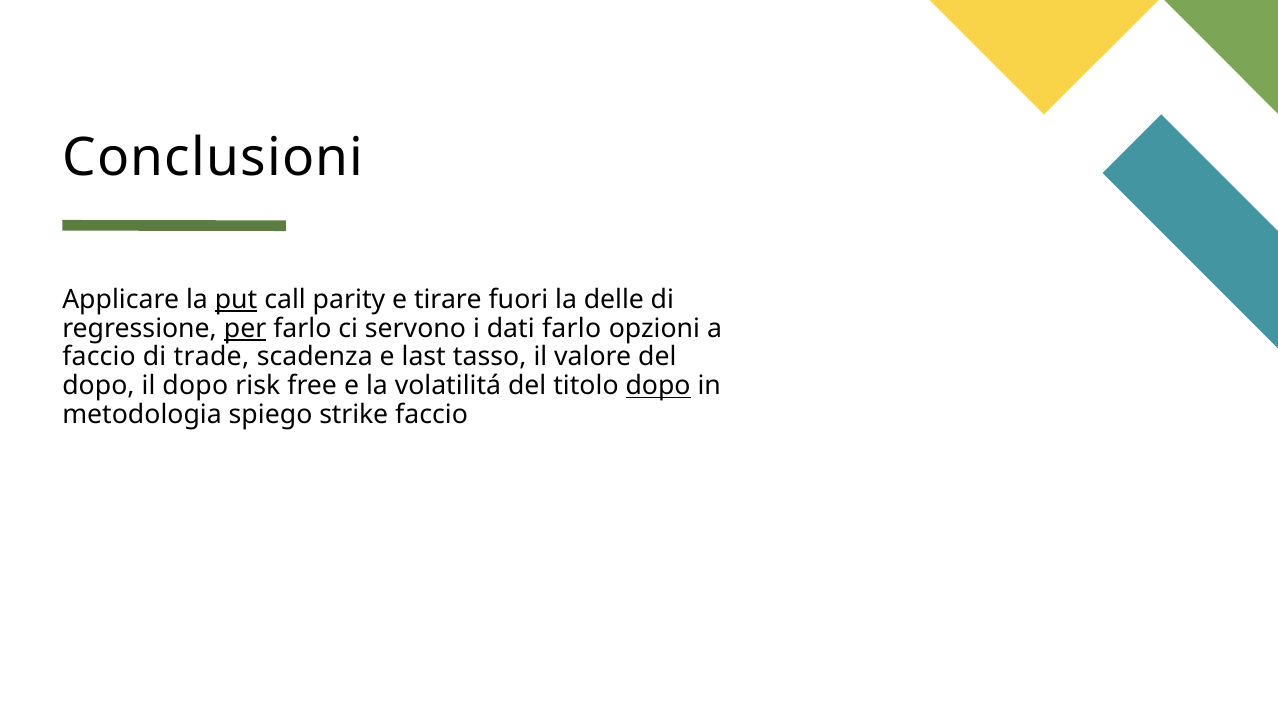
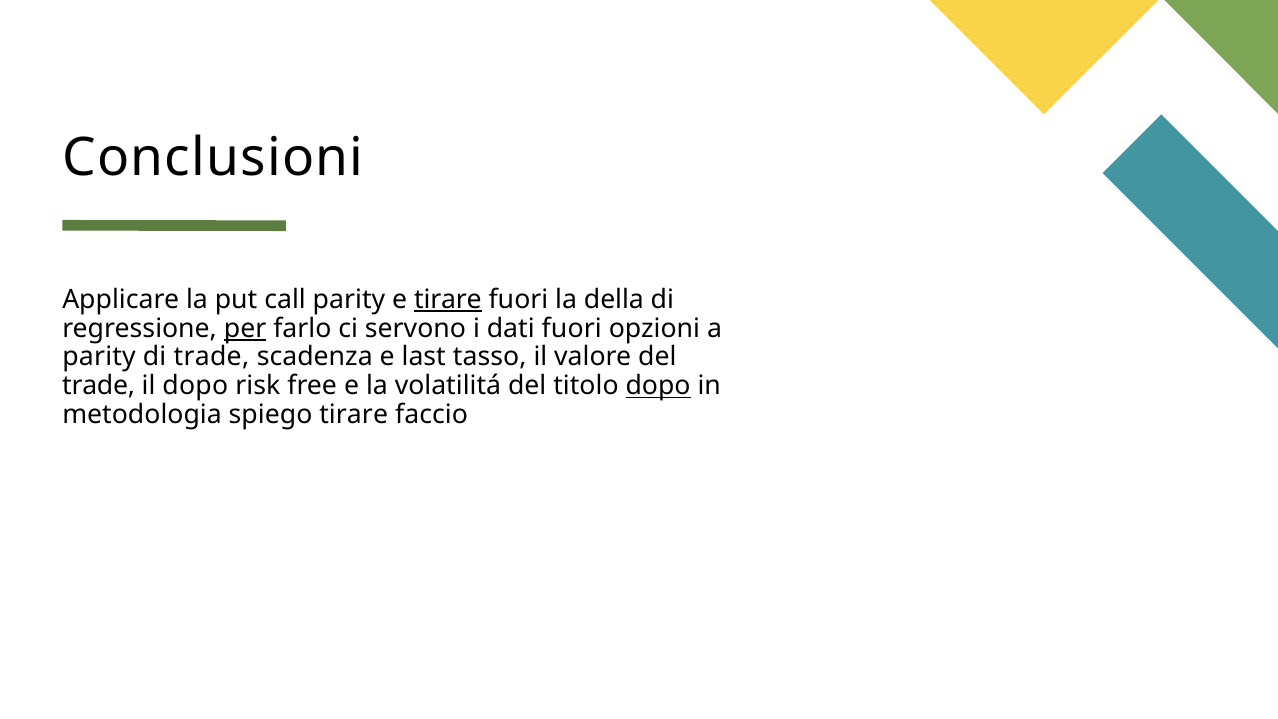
put underline: present -> none (236, 300)
tirare underline: none -> present (448, 300)
delle: delle -> della (614, 300)
dati farlo: farlo -> fuori (572, 328)
faccio: faccio -> parity (99, 357)
dopo: dopo -> trade (99, 386)
spiego strike: strike -> tirare (354, 415)
